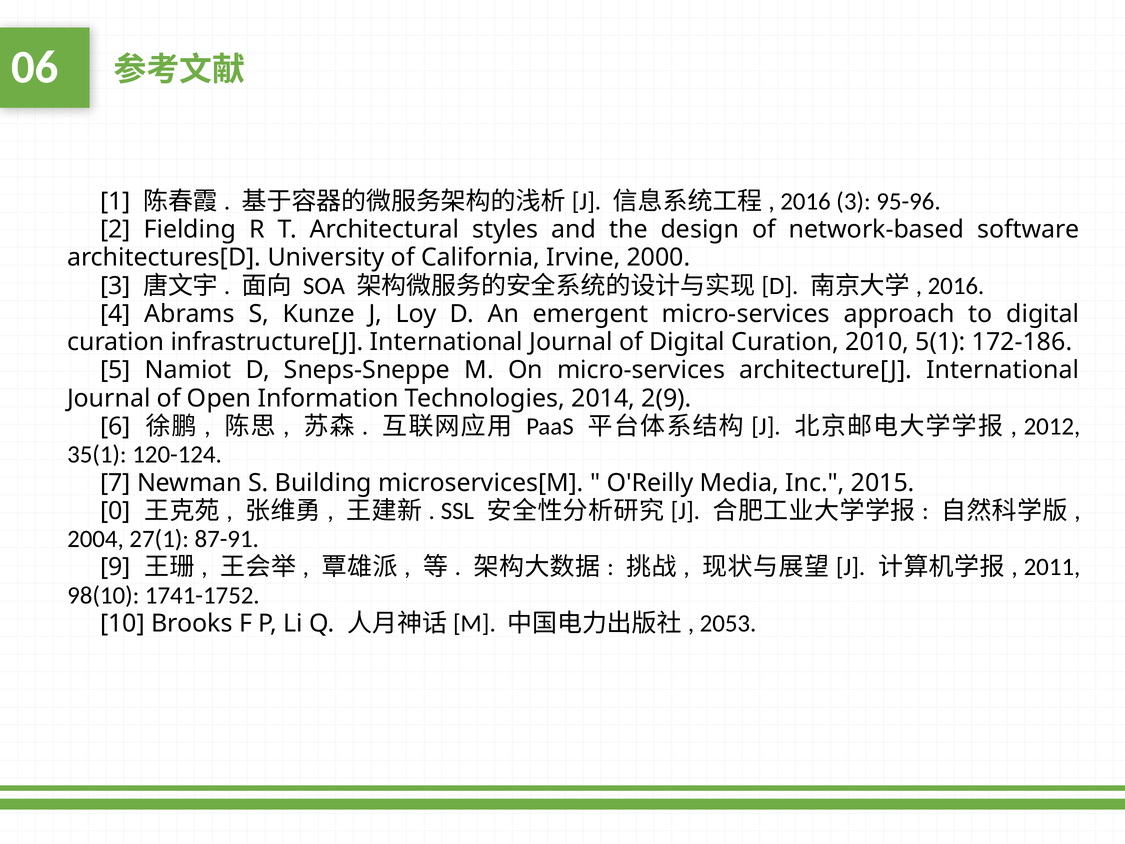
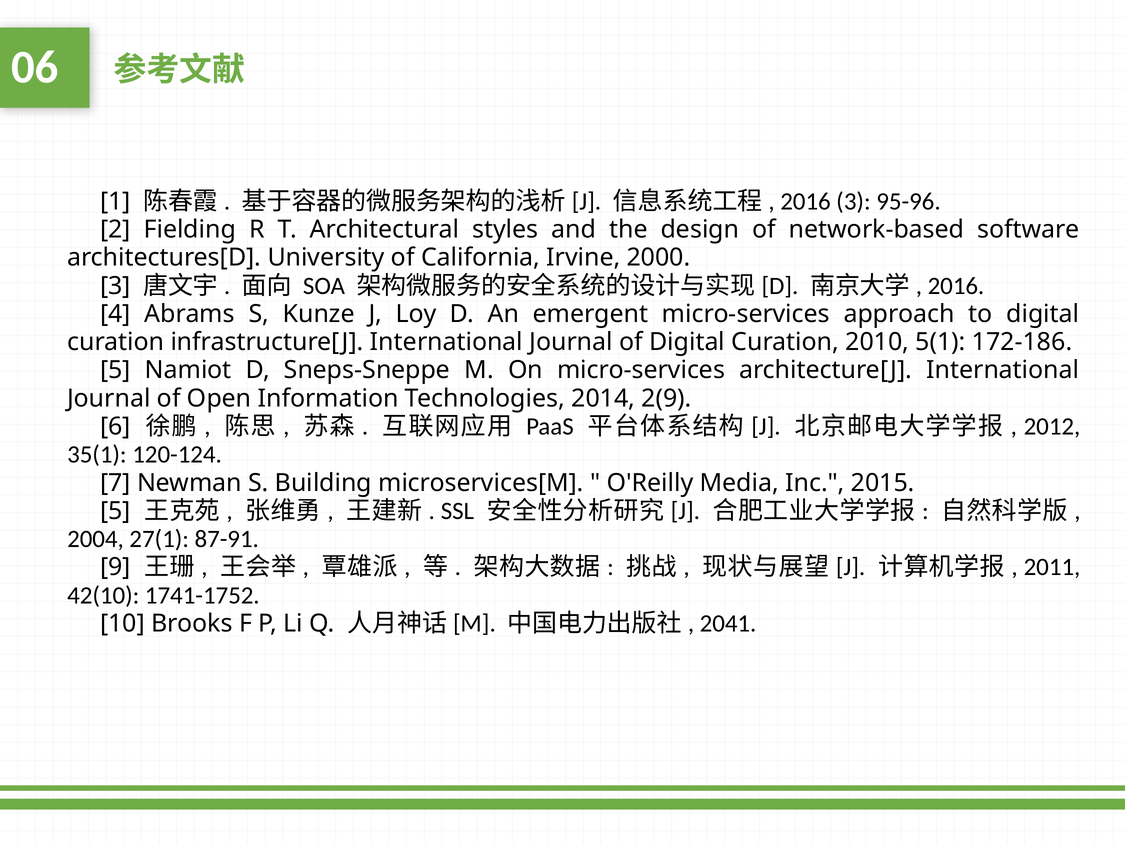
0: 0 -> 5 (115, 511)
98(10: 98(10 -> 42(10 (103, 595)
2053: 2053 -> 2041 (728, 623)
